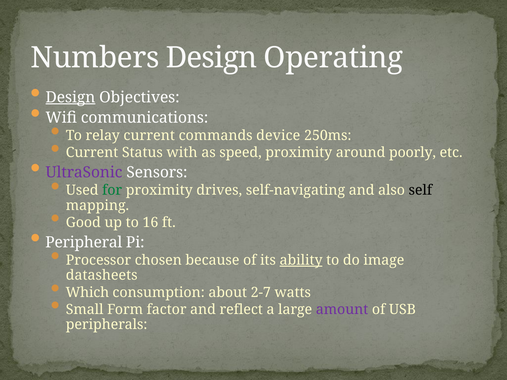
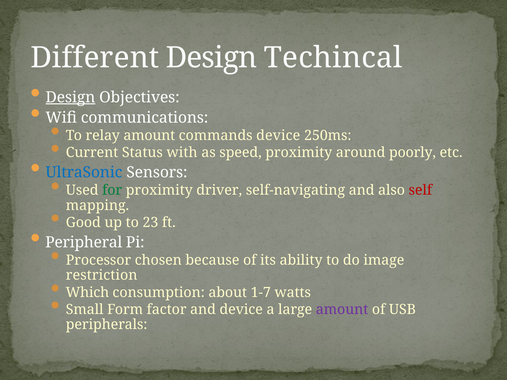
Numbers: Numbers -> Different (95, 58)
Operating: Operating -> Techincal (333, 58)
relay current: current -> amount (149, 136)
UltraSonic colour: purple -> blue (84, 173)
drives: drives -> driver (219, 190)
self colour: black -> red (420, 190)
16: 16 -> 23 (150, 223)
ability underline: present -> none (301, 260)
datasheets: datasheets -> restriction (102, 275)
2-7: 2-7 -> 1-7 (261, 293)
and reflect: reflect -> device (241, 310)
